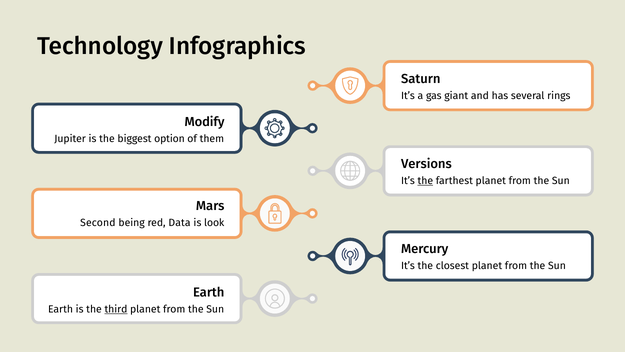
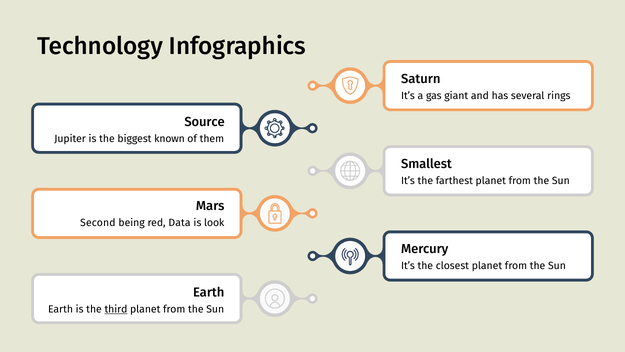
Modify: Modify -> Source (205, 122)
option: option -> known (169, 139)
Versions: Versions -> Smallest (426, 164)
the underline: present -> none (425, 181)
